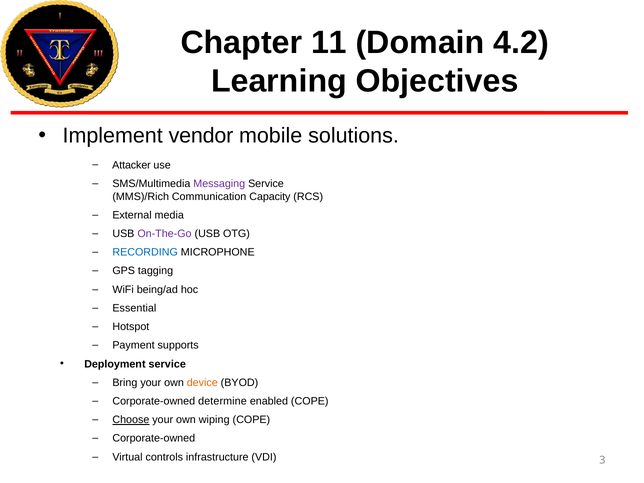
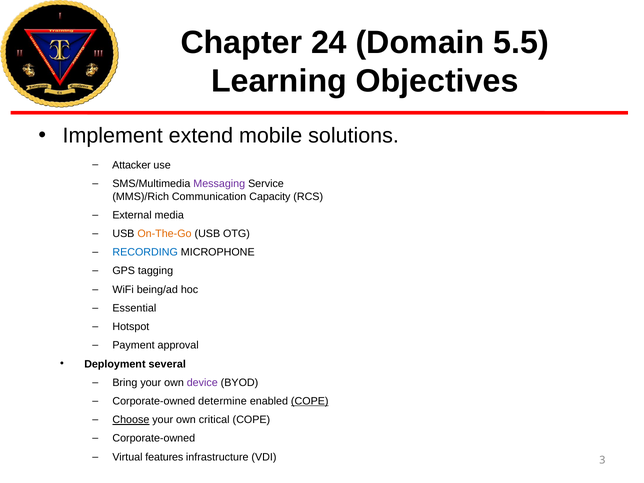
11: 11 -> 24 (329, 43)
4.2: 4.2 -> 5.5 (521, 43)
vendor: vendor -> extend (201, 136)
On-The-Go colour: purple -> orange (164, 234)
supports: supports -> approval (178, 345)
Deployment service: service -> several (167, 364)
device colour: orange -> purple (202, 383)
COPE underline: none -> present (310, 401)
wiping: wiping -> critical (214, 420)
controls: controls -> features (164, 457)
